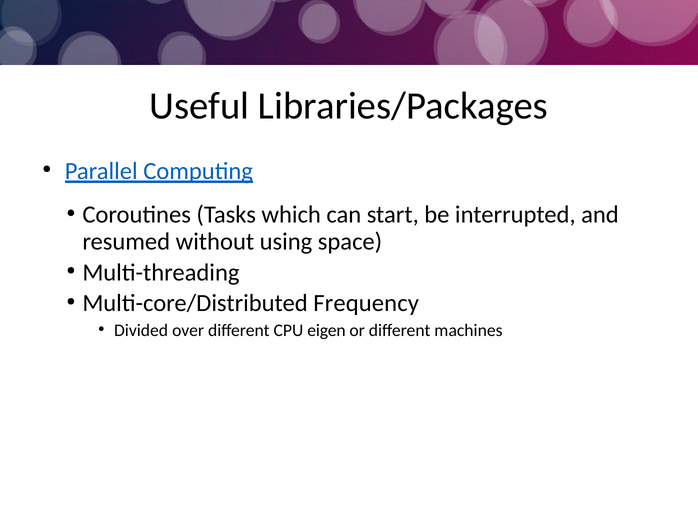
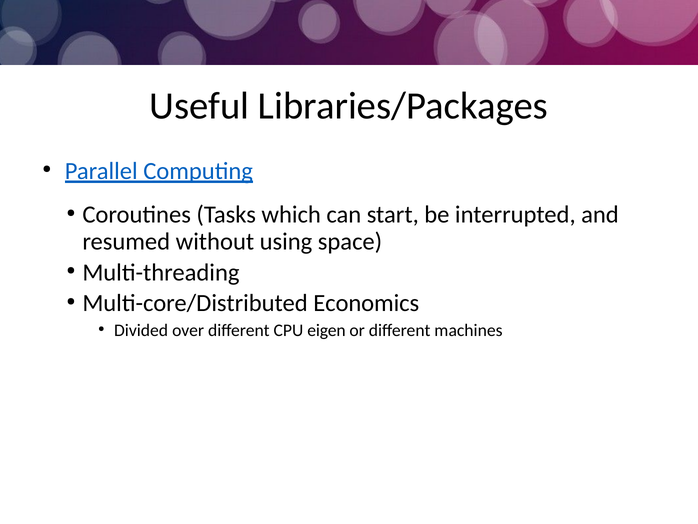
Frequency: Frequency -> Economics (366, 303)
